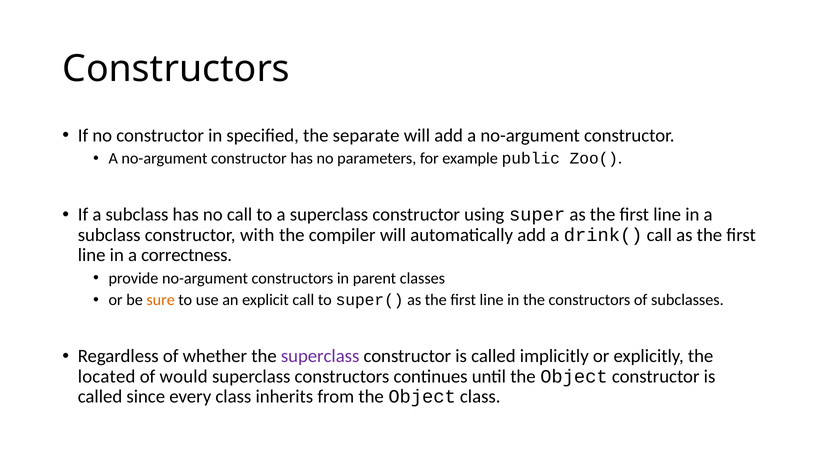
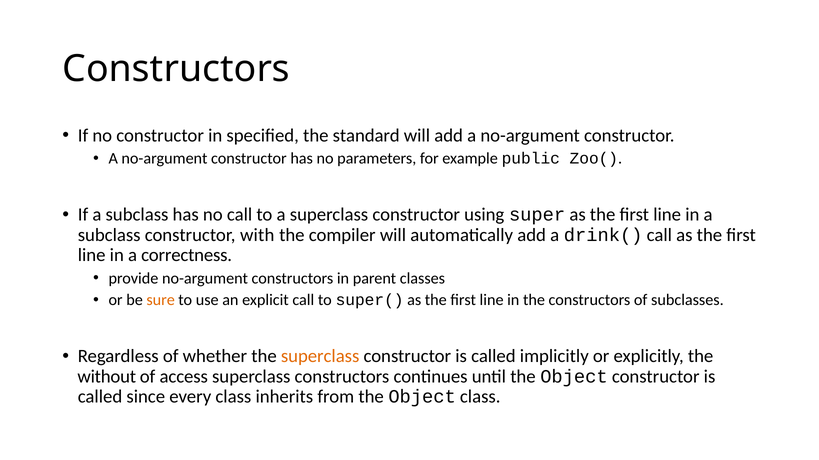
separate: separate -> standard (366, 136)
superclass colour: purple -> orange (320, 357)
located: located -> without (107, 377)
would: would -> access (184, 377)
